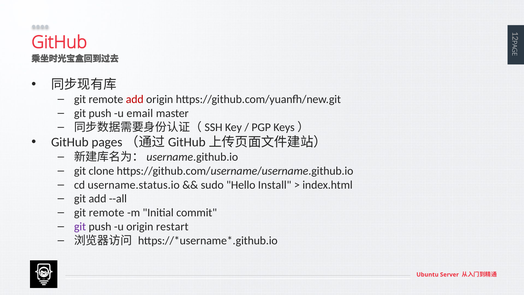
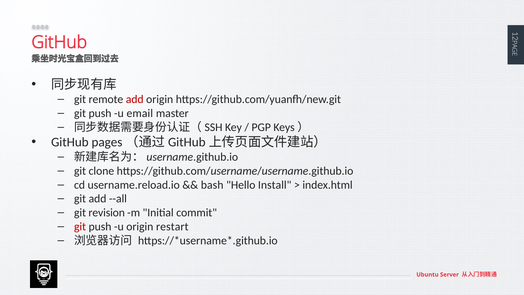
username.status.io: username.status.io -> username.reload.io (134, 185)
sudo: sudo -> bash (212, 185)
remote: remote -> revision (107, 213)
git colour: purple -> red (80, 227)
